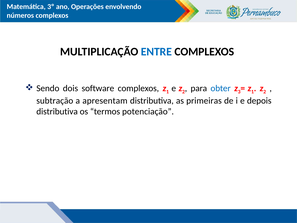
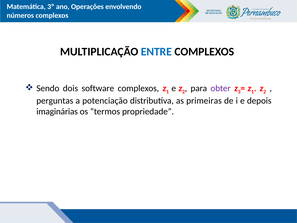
obter colour: blue -> purple (221, 88)
subtração: subtração -> perguntas (55, 101)
apresentam: apresentam -> potenciação (105, 101)
distributiva: distributiva -> imaginárias (57, 111)
potenciação: potenciação -> propriedade (148, 111)
